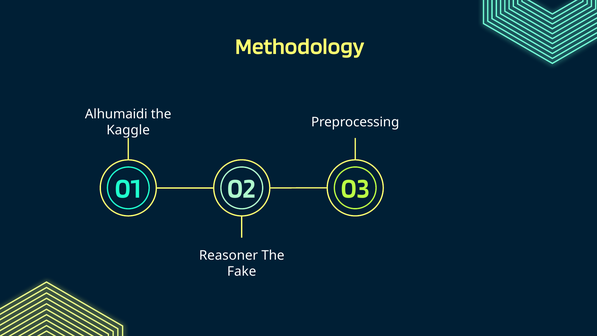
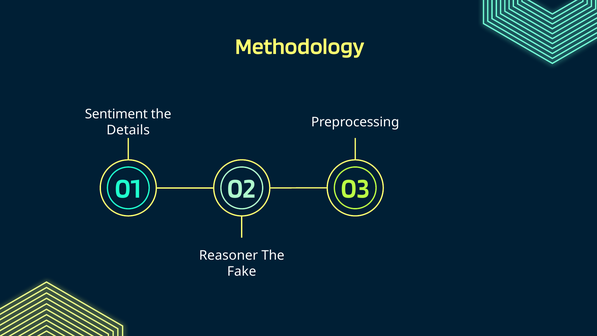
Alhumaidi: Alhumaidi -> Sentiment (116, 114)
Kaggle: Kaggle -> Details (128, 130)
